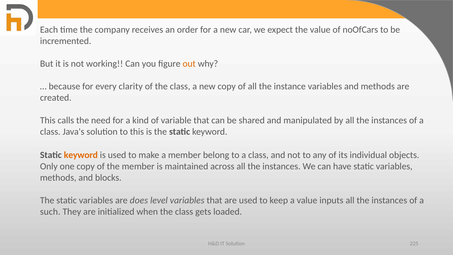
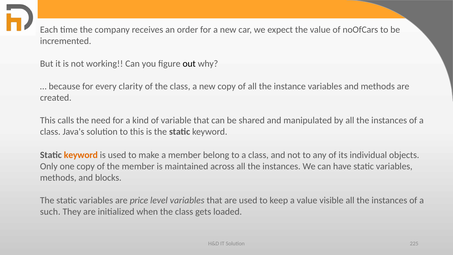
out colour: orange -> black (189, 64)
does: does -> price (139, 200)
inputs: inputs -> visible (331, 200)
